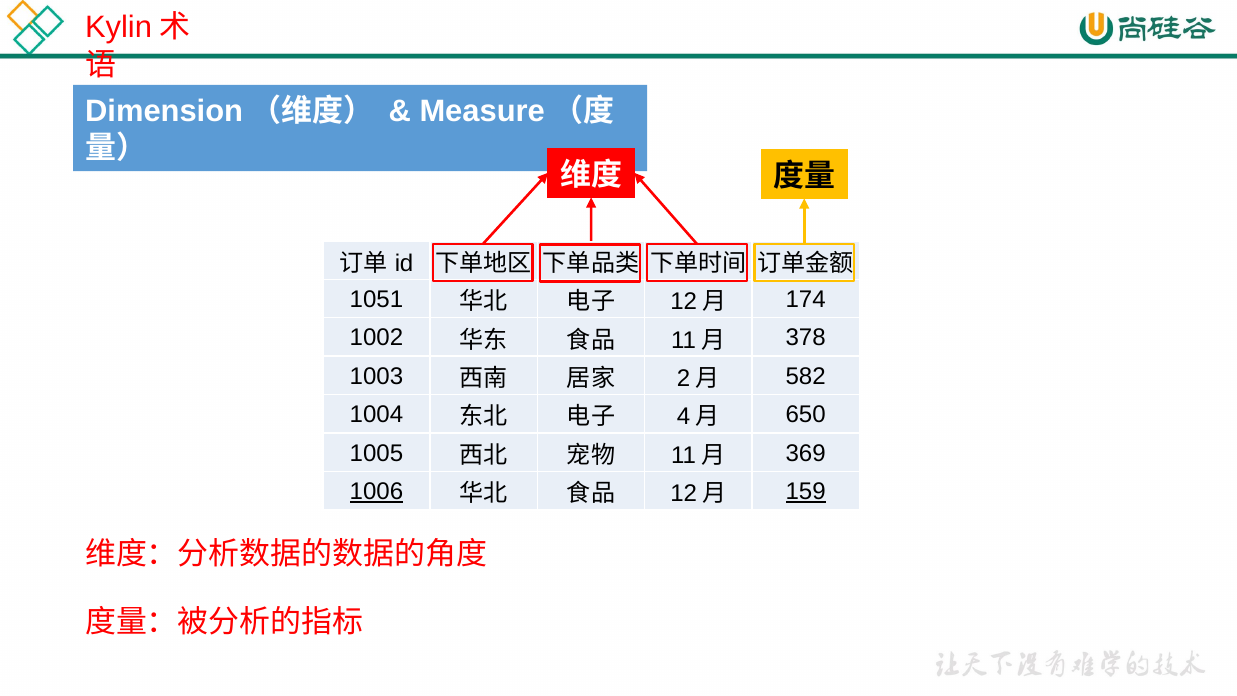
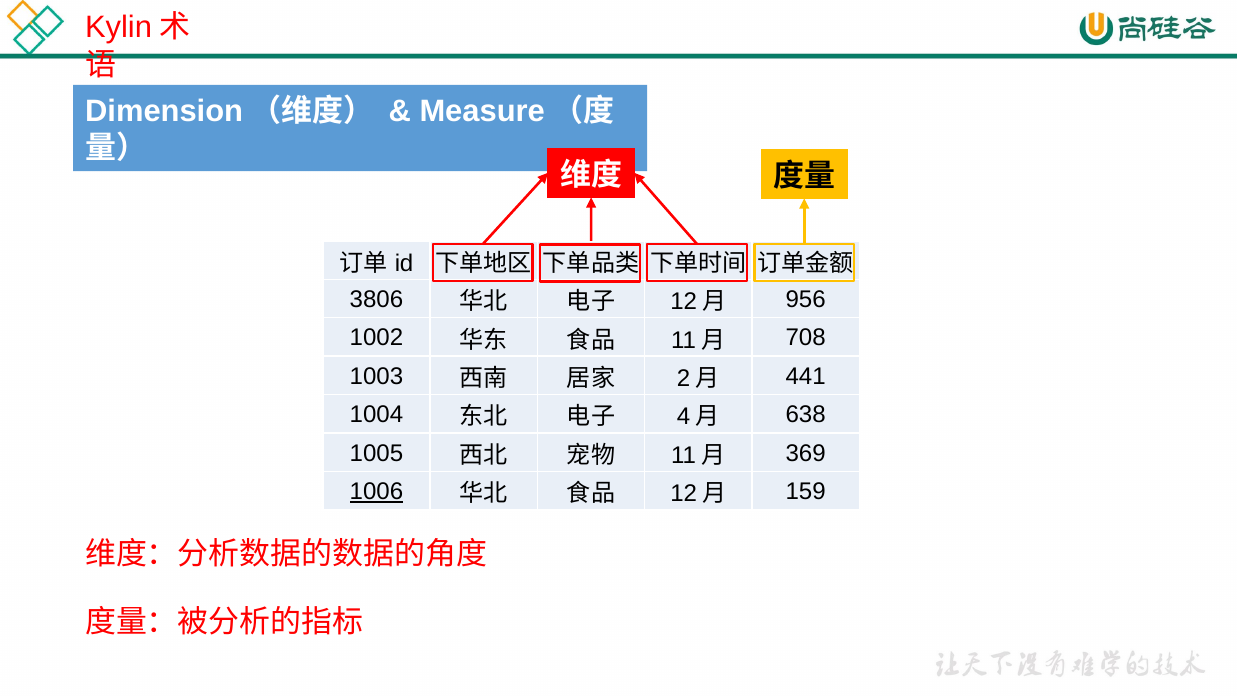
1051: 1051 -> 3806 (376, 299)
174: 174 -> 956 (806, 299)
378: 378 -> 708 (806, 338)
582: 582 -> 441 (806, 376)
650: 650 -> 638 (806, 415)
159 underline: present -> none (806, 492)
